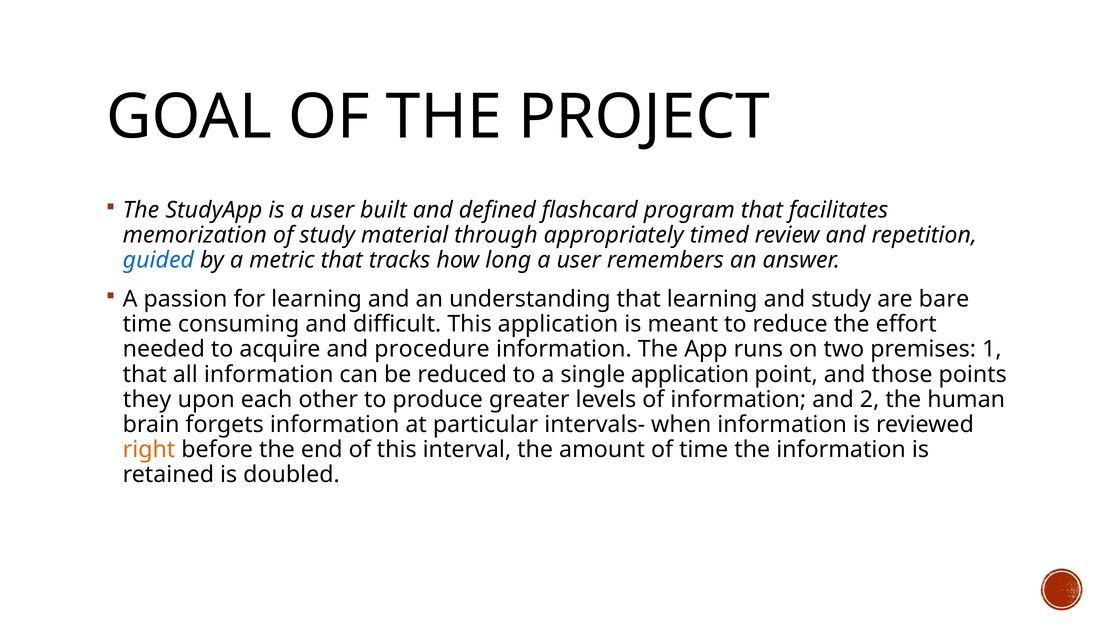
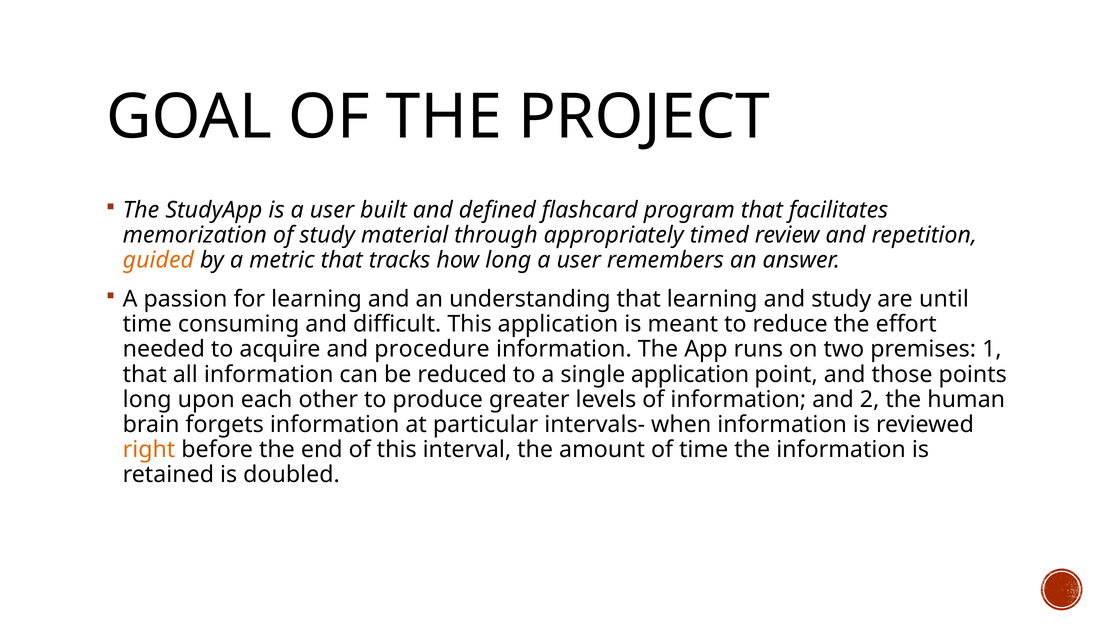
guided colour: blue -> orange (158, 260)
bare: bare -> until (944, 299)
they: they -> long (147, 399)
